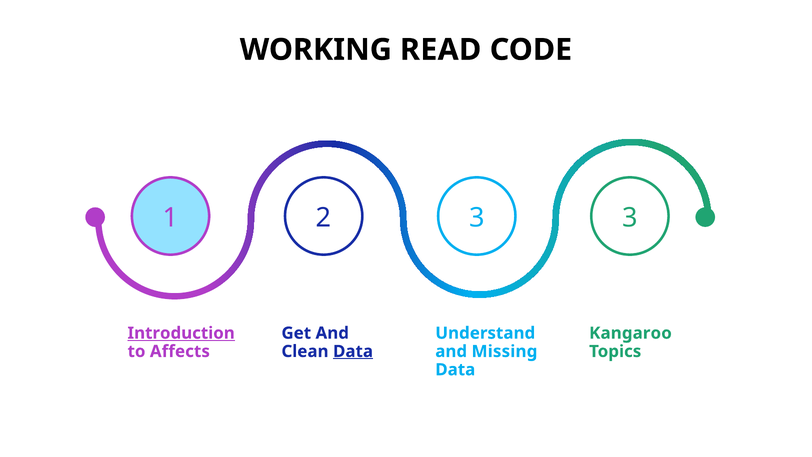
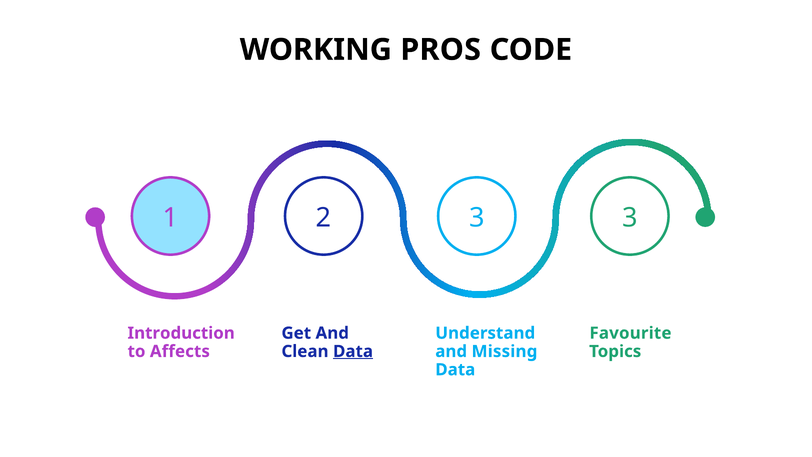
READ: READ -> PROS (441, 50)
Introduction underline: present -> none (181, 333)
Kangaroo: Kangaroo -> Favourite (630, 333)
